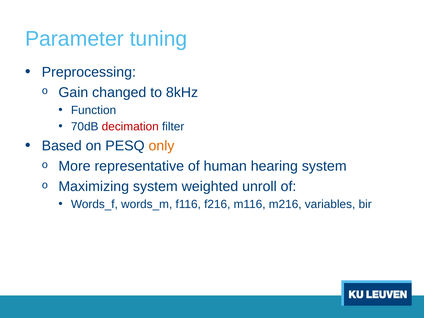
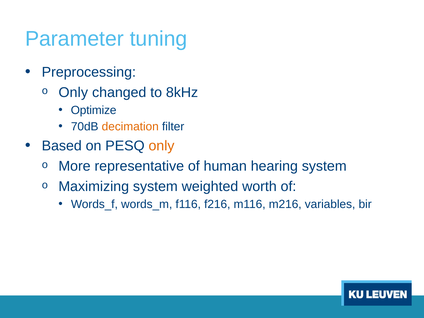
Gain: Gain -> Only (73, 92)
Function: Function -> Optimize (94, 110)
decimation colour: red -> orange (130, 127)
unroll: unroll -> worth (259, 187)
